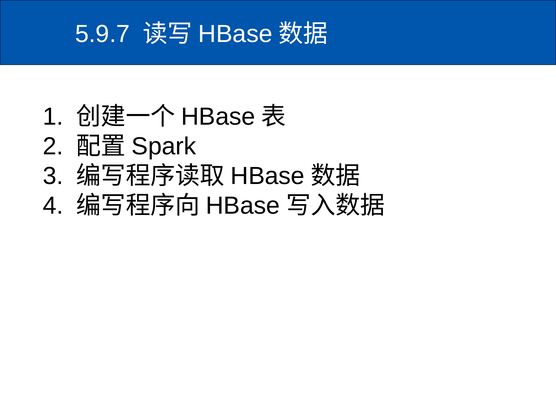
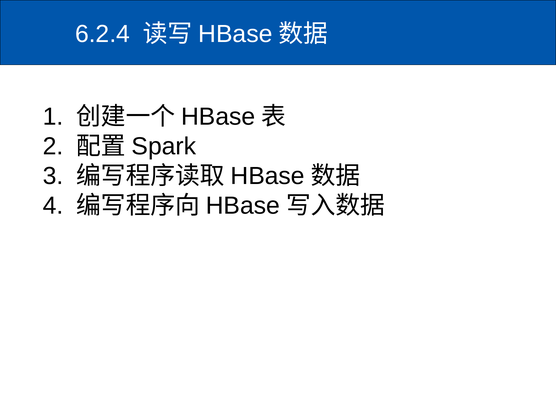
5.9.7: 5.9.7 -> 6.2.4 (103, 34)
